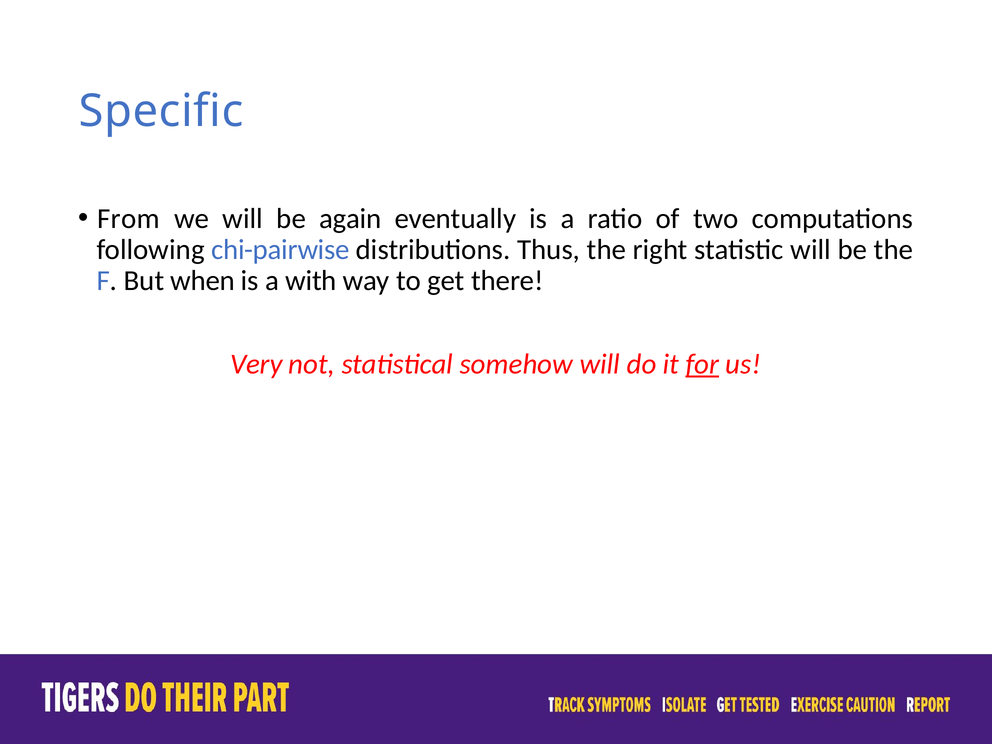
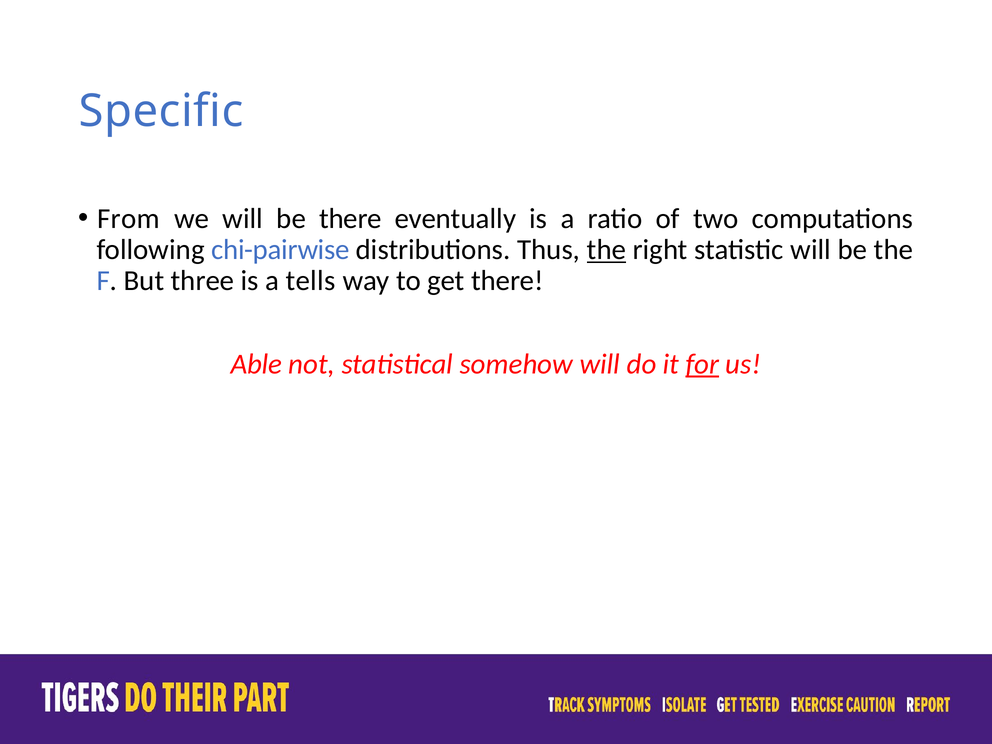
be again: again -> there (350, 218)
the underline: none -> present (606, 250)
when: when -> three (203, 281)
with: with -> tells (311, 281)
Very: Very -> Able (256, 364)
